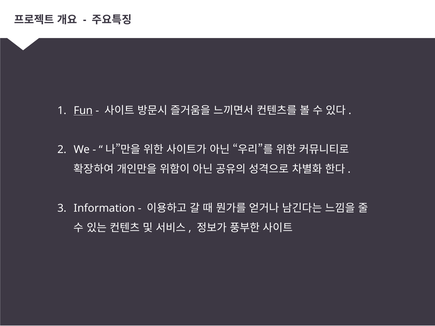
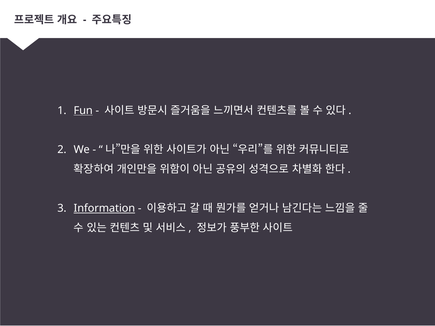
Information underline: none -> present (104, 208)
